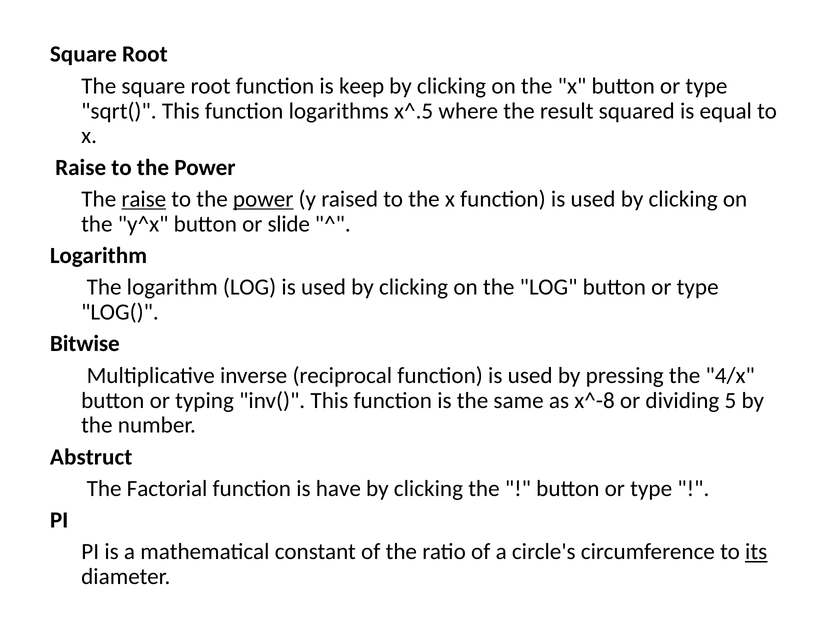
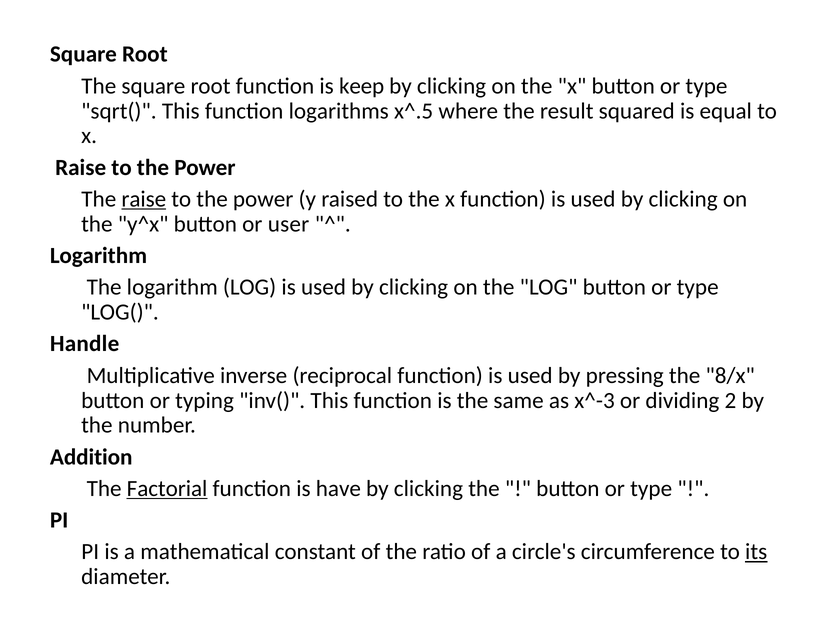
power underline: present -> none (263, 199)
slide: slide -> user (288, 224)
Bitwise: Bitwise -> Handle (85, 344)
4/x: 4/x -> 8/x (730, 376)
x^-8: x^-8 -> x^-3 (595, 401)
5: 5 -> 2 (730, 401)
Abstruct: Abstruct -> Addition (91, 457)
Factorial underline: none -> present (167, 489)
